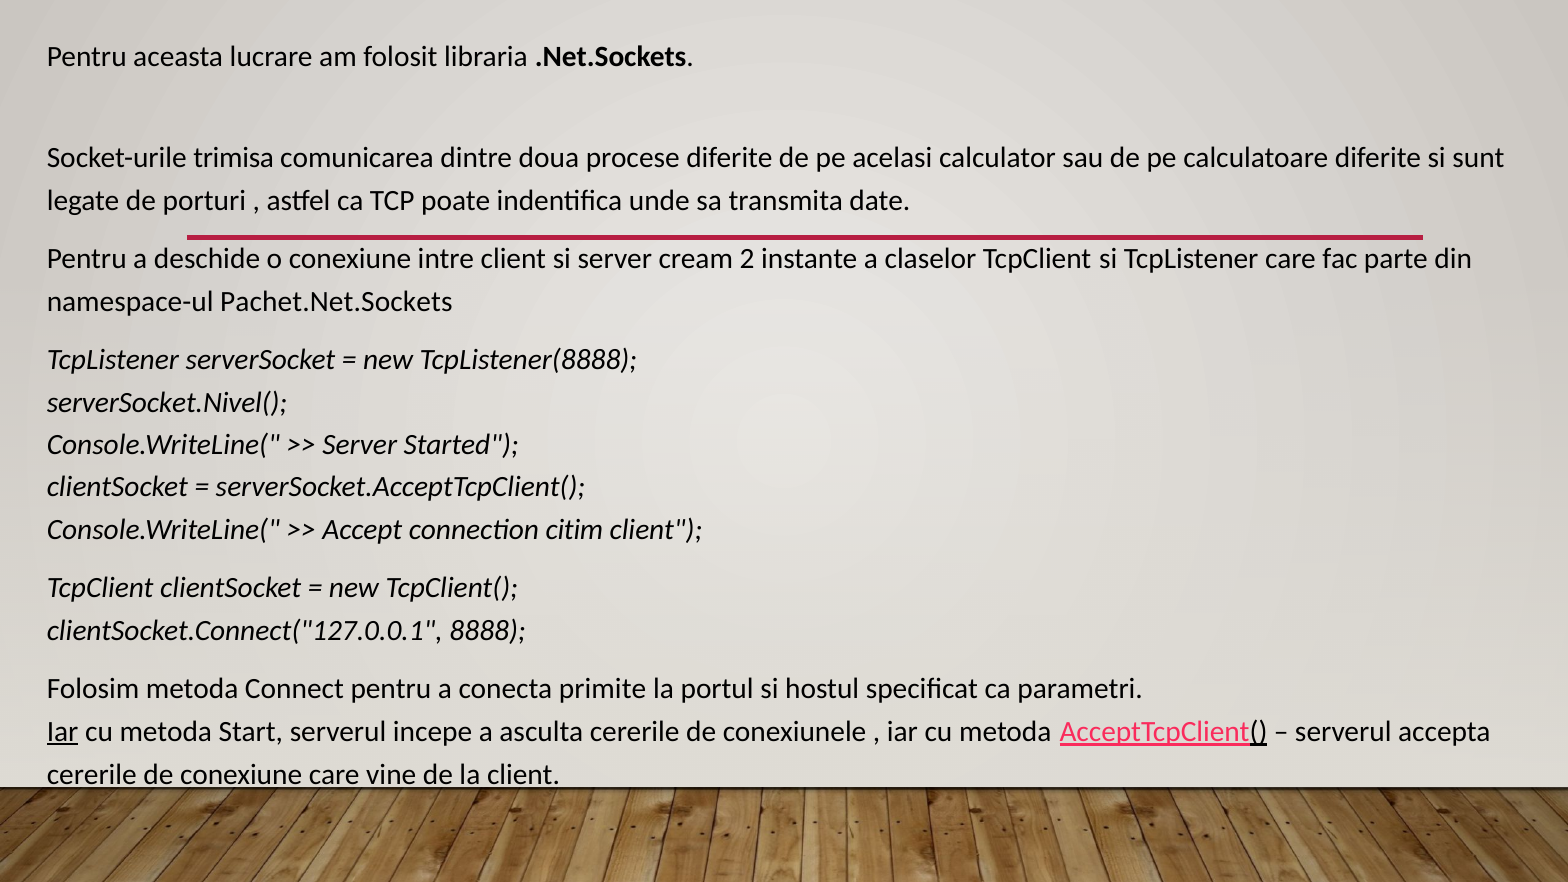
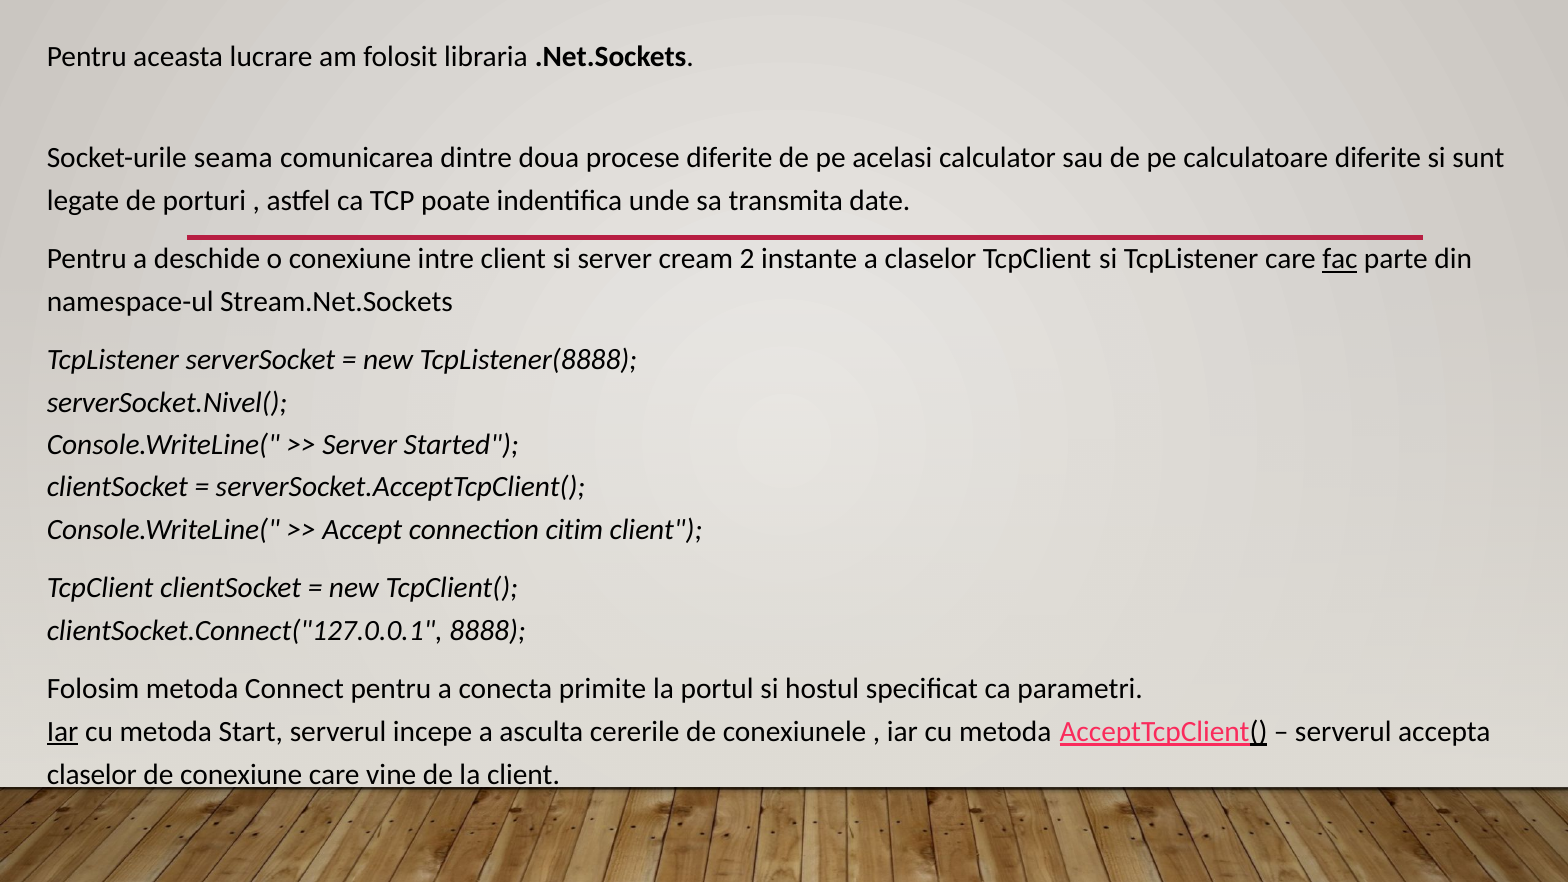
trimisa: trimisa -> seama (233, 158)
fac underline: none -> present (1340, 259)
Pachet.Net.Sockets: Pachet.Net.Sockets -> Stream.Net.Sockets (336, 301)
cererile: cererile -> claselor (92, 774)
